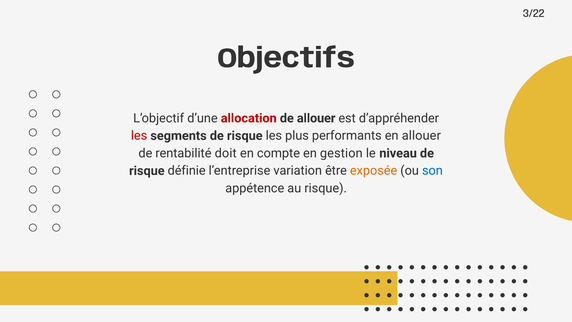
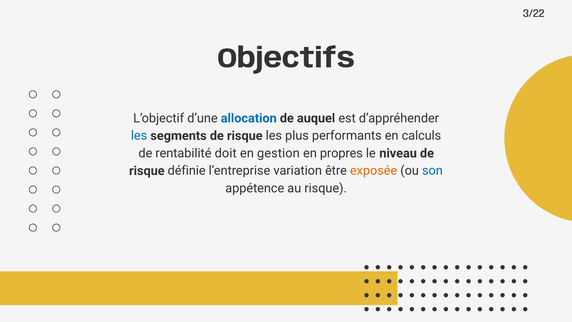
allocation colour: red -> blue (249, 118)
de allouer: allouer -> auquel (316, 118)
les colour: red -> blue (139, 136)
en allouer: allouer -> calculs (421, 136)
compte: compte -> gestion (278, 153)
gestion: gestion -> propres (341, 153)
